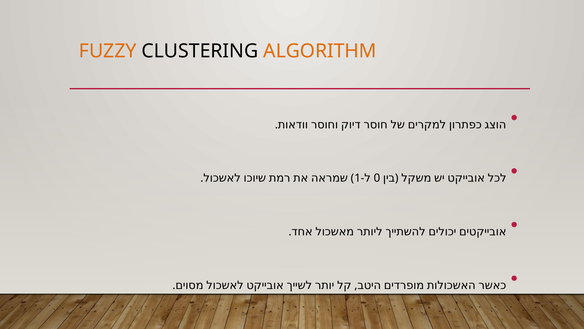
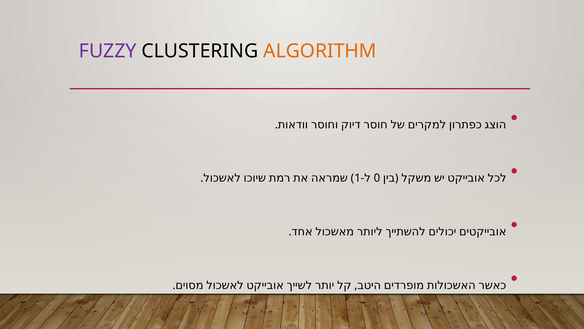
FUZZY colour: orange -> purple (108, 51)
